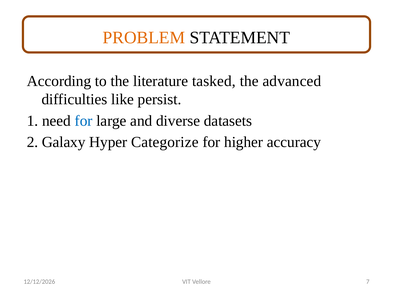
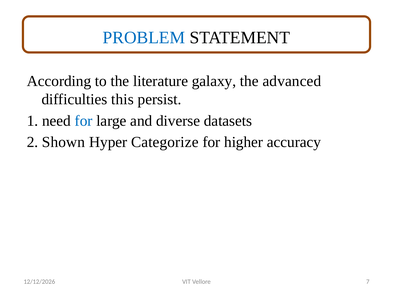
PROBLEM colour: orange -> blue (144, 38)
tasked: tasked -> galaxy (214, 81)
like: like -> this (122, 99)
Galaxy: Galaxy -> Shown (63, 142)
